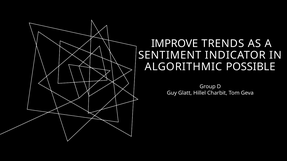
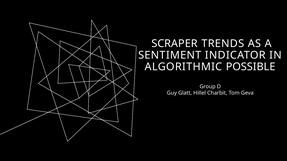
IMPROVE: IMPROVE -> SCRAPER (175, 44)
